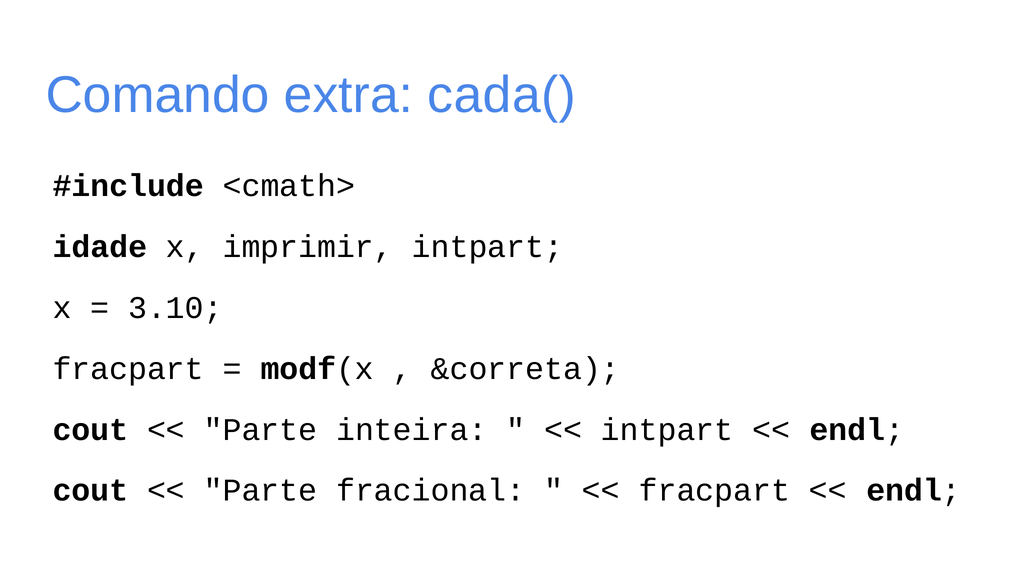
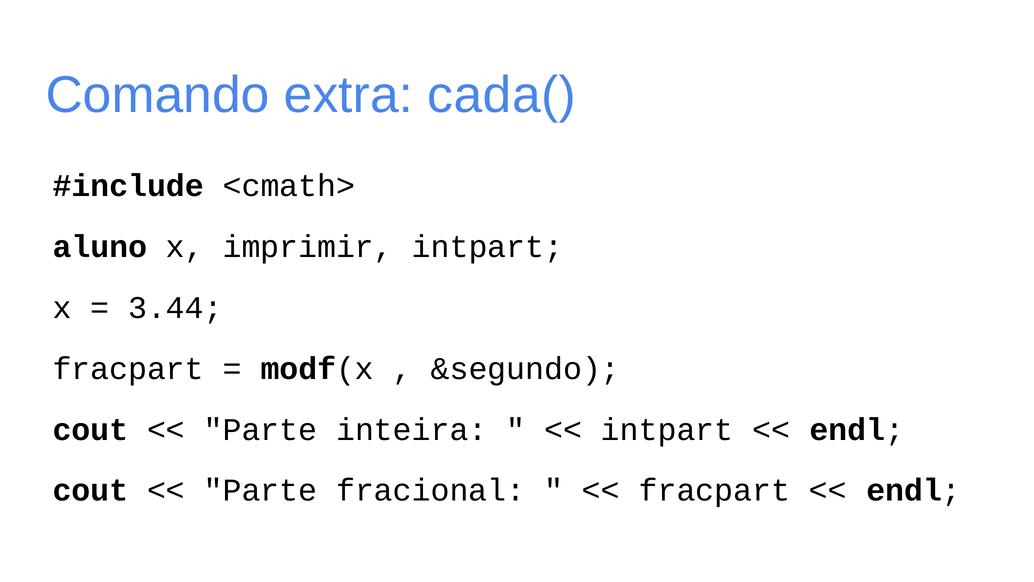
idade: idade -> aluno (100, 247)
3.10: 3.10 -> 3.44 (175, 308)
&correta: &correta -> &segundo (525, 368)
